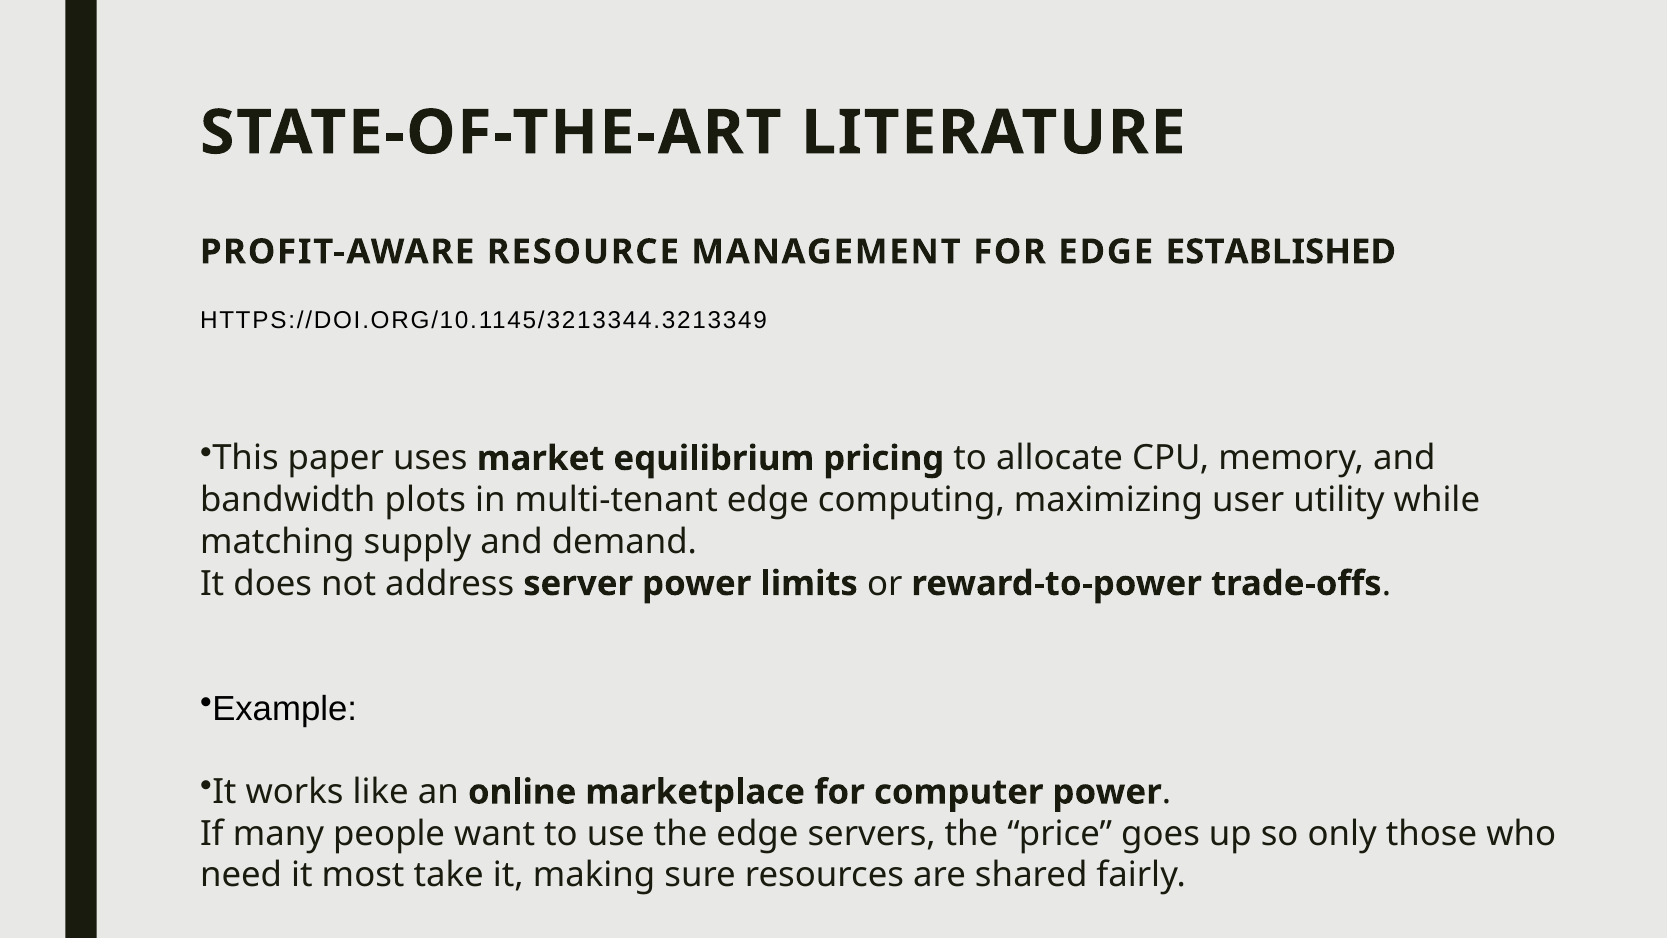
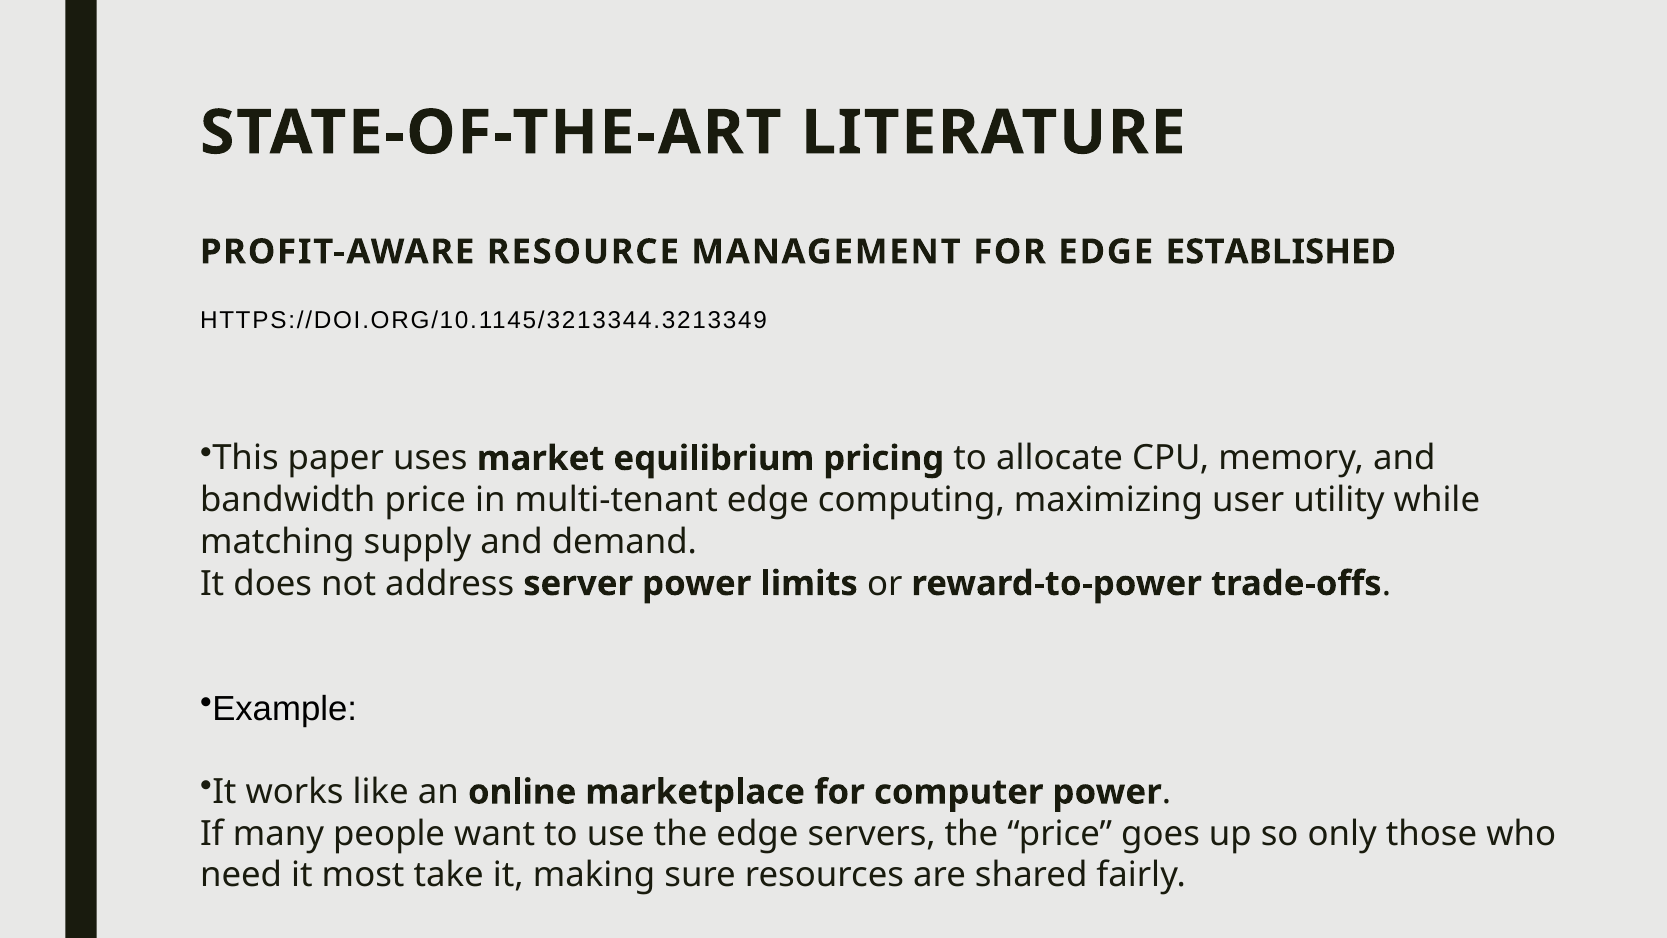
bandwidth plots: plots -> price (425, 500)
